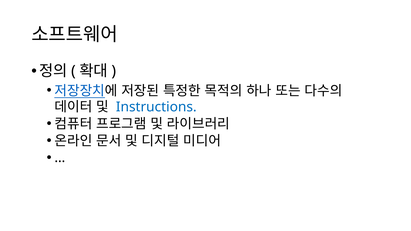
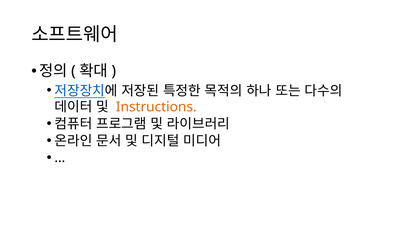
Instructions colour: blue -> orange (156, 107)
